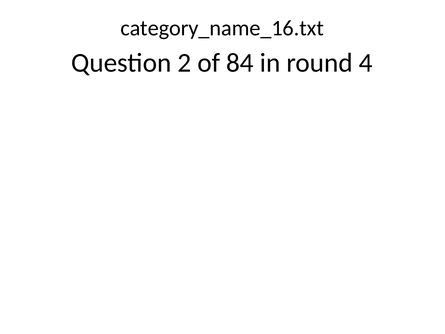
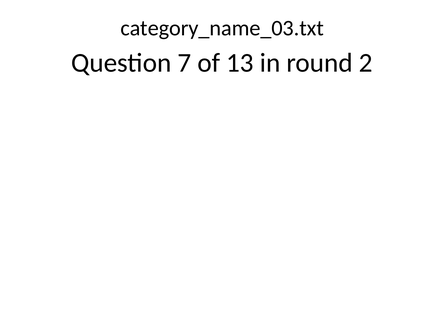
category_name_16.txt: category_name_16.txt -> category_name_03.txt (222, 28)
2: 2 -> 7 (184, 63)
84: 84 -> 13 (240, 63)
4: 4 -> 2 (366, 63)
